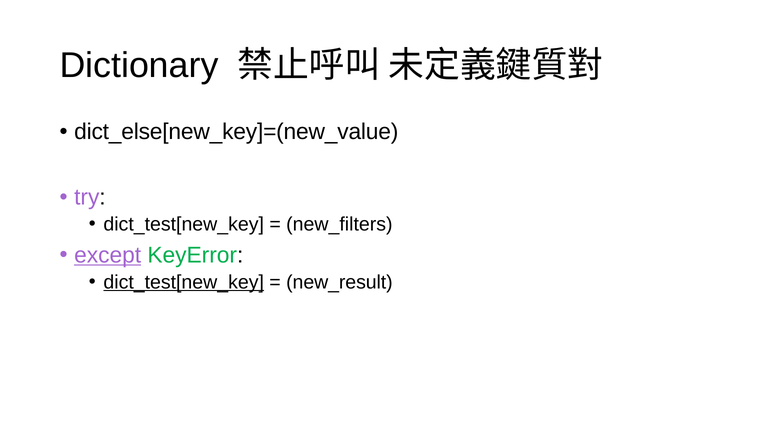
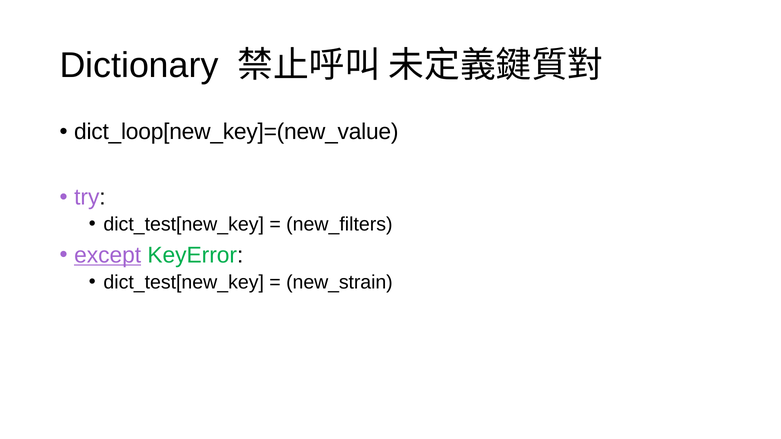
dict_else[new_key]=(new_value: dict_else[new_key]=(new_value -> dict_loop[new_key]=(new_value (236, 132)
dict_test[new_key underline: present -> none (184, 282)
new_result: new_result -> new_strain (339, 282)
